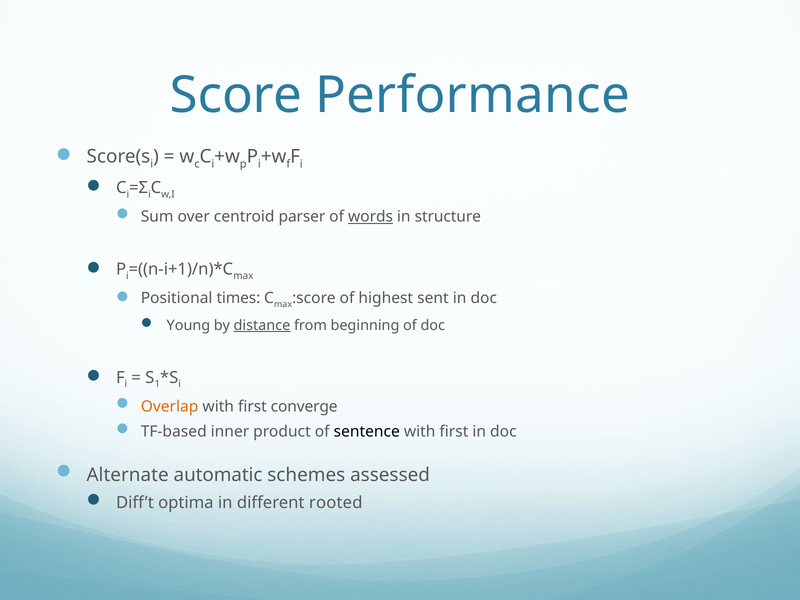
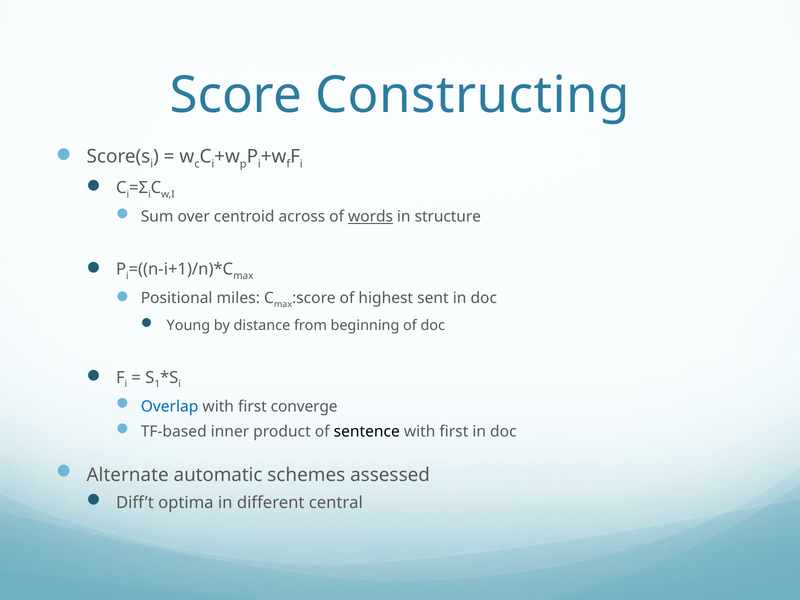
Performance: Performance -> Constructing (472, 95)
parser: parser -> across (302, 217)
times: times -> miles (238, 298)
distance underline: present -> none (262, 325)
Overlap colour: orange -> blue (170, 406)
rooted: rooted -> central (336, 503)
